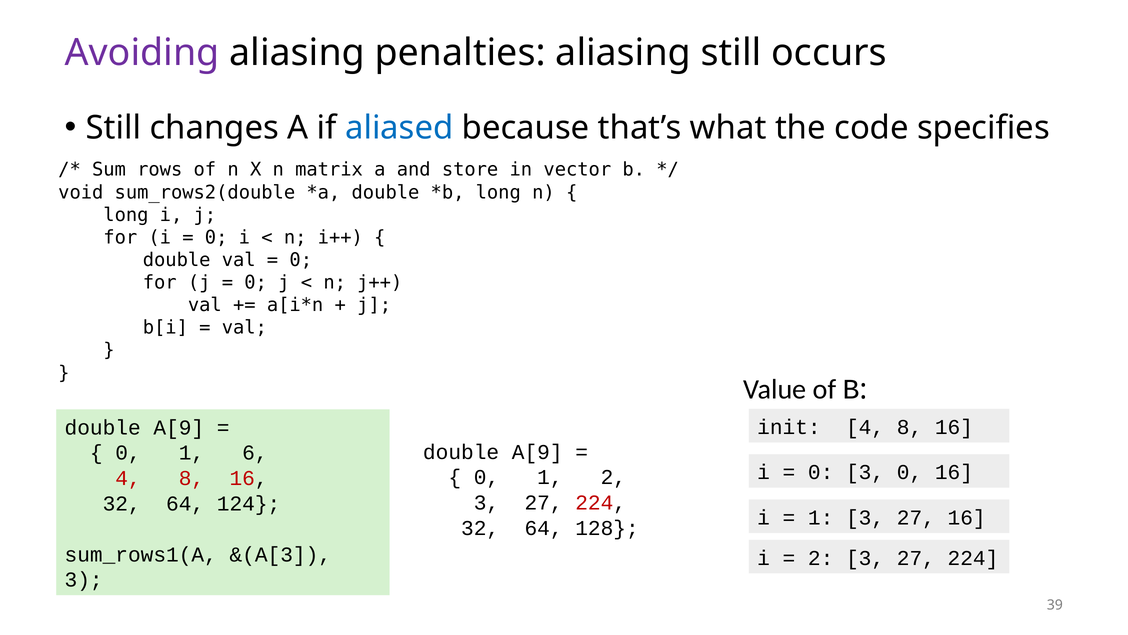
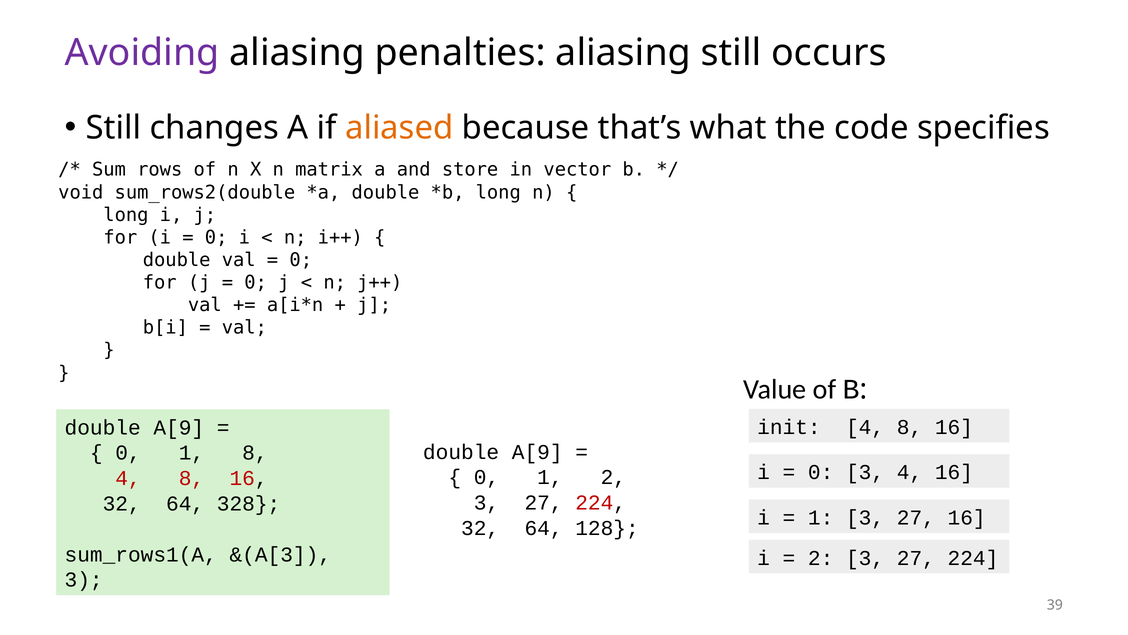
aliased colour: blue -> orange (399, 128)
1 6: 6 -> 8 (255, 453)
3 0: 0 -> 4 (910, 472)
124: 124 -> 328 (249, 503)
